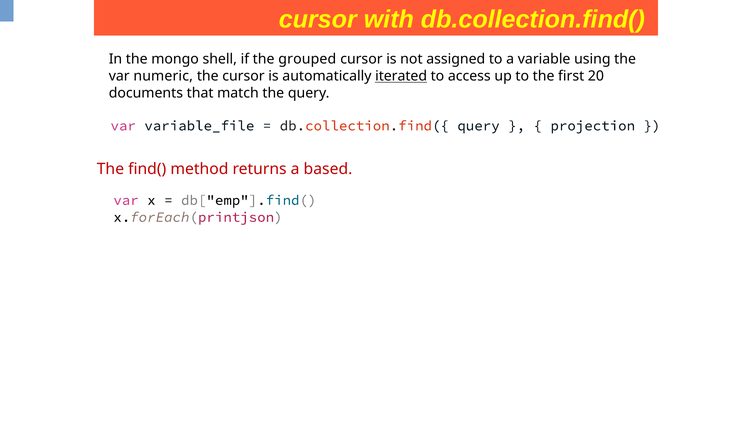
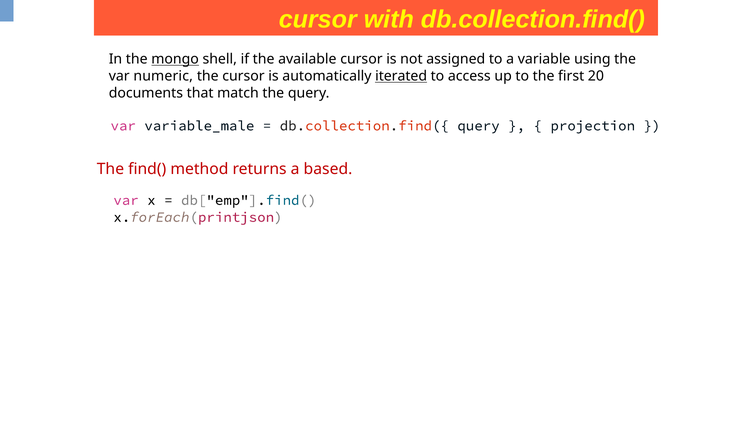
mongo underline: none -> present (175, 59)
grouped: grouped -> available (307, 59)
variable_file: variable_file -> variable_male (199, 126)
